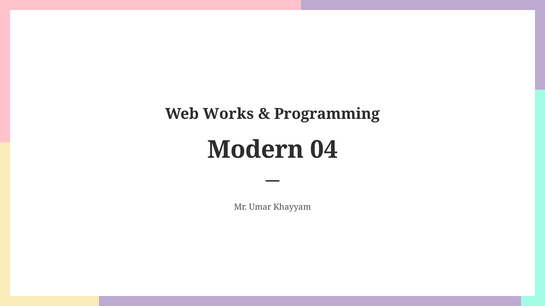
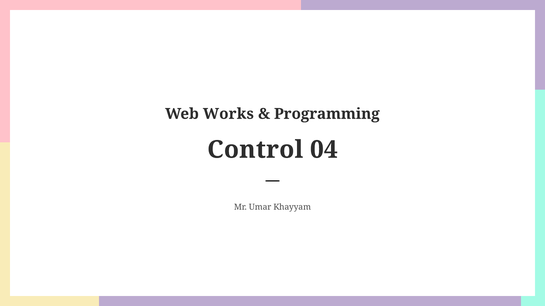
Modern: Modern -> Control (255, 150)
